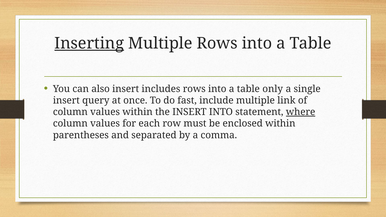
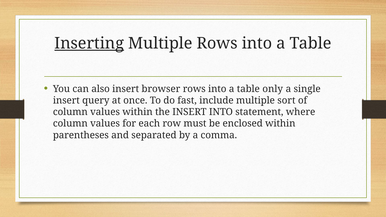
includes: includes -> browser (161, 89)
link: link -> sort (286, 100)
where underline: present -> none (301, 112)
